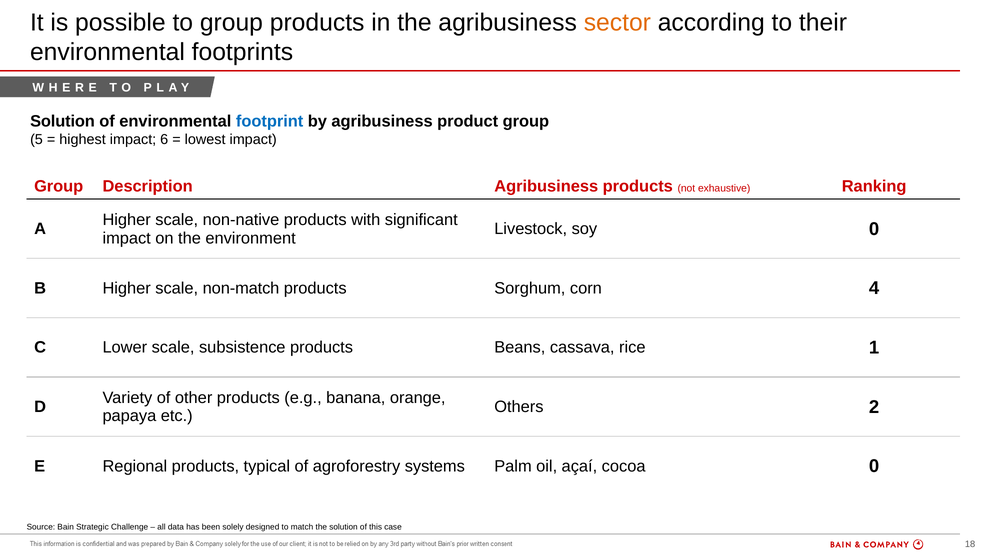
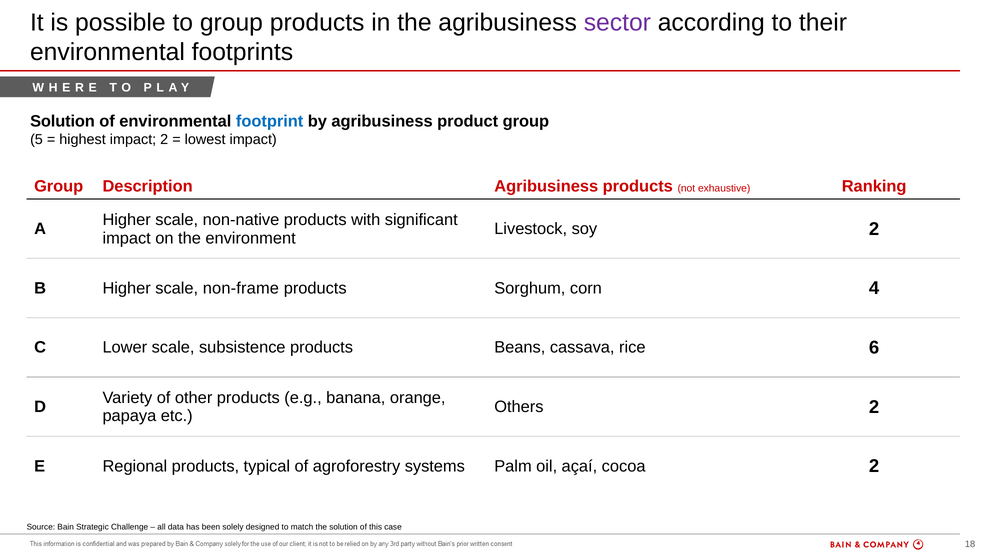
sector colour: orange -> purple (617, 22)
impact 6: 6 -> 2 (164, 140)
soy 0: 0 -> 2 (874, 229)
non-match: non-match -> non-frame (241, 288)
1: 1 -> 6 (874, 348)
cocoa 0: 0 -> 2 (874, 466)
